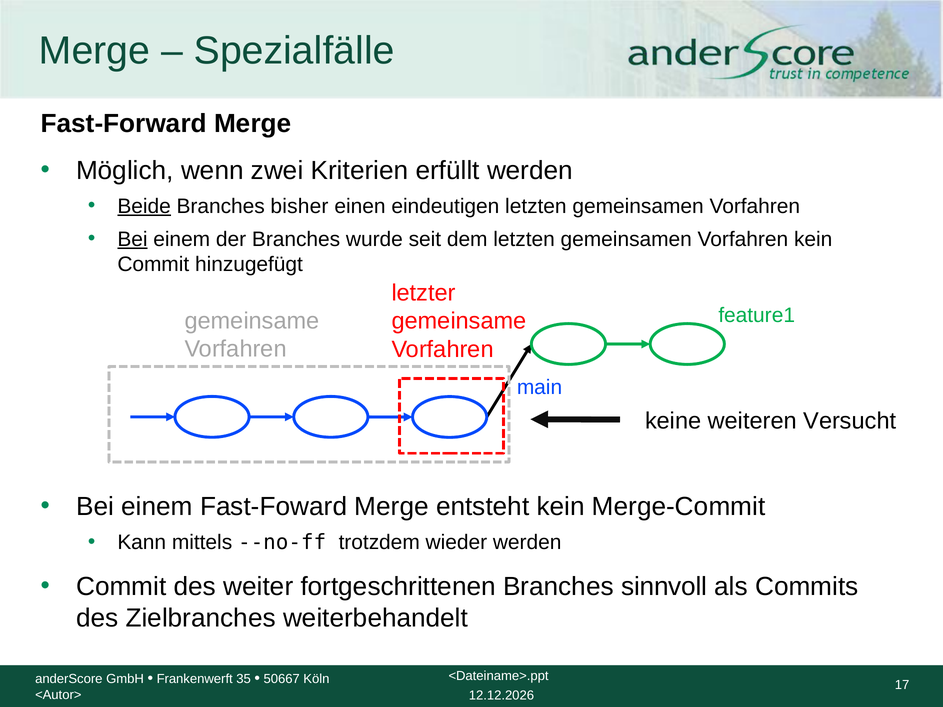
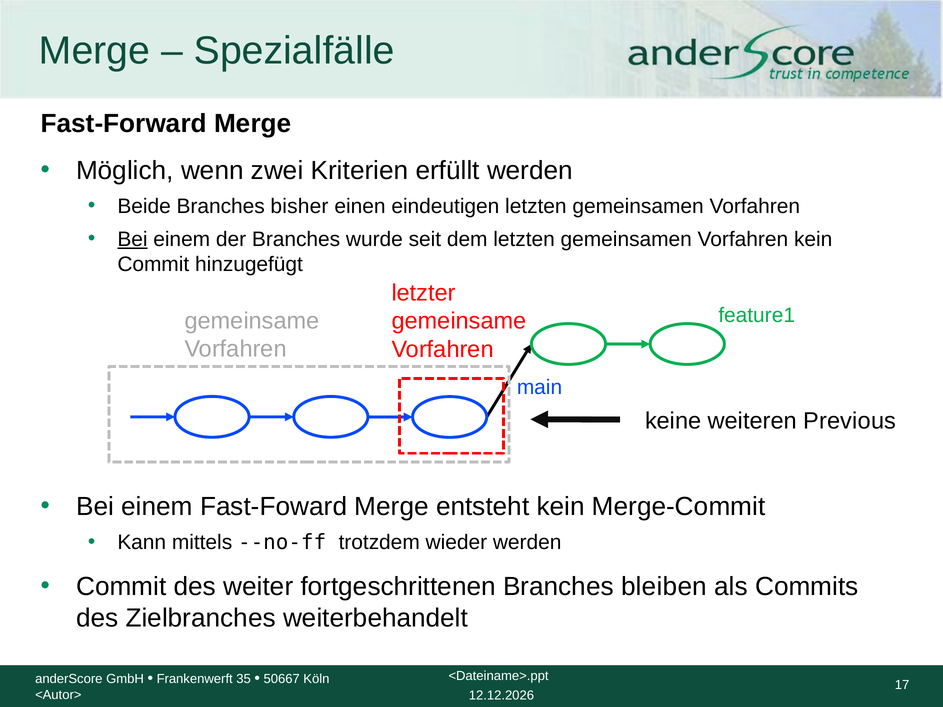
Beide underline: present -> none (144, 206)
Versucht: Versucht -> Previous (850, 421)
sinnvoll: sinnvoll -> bleiben (664, 587)
